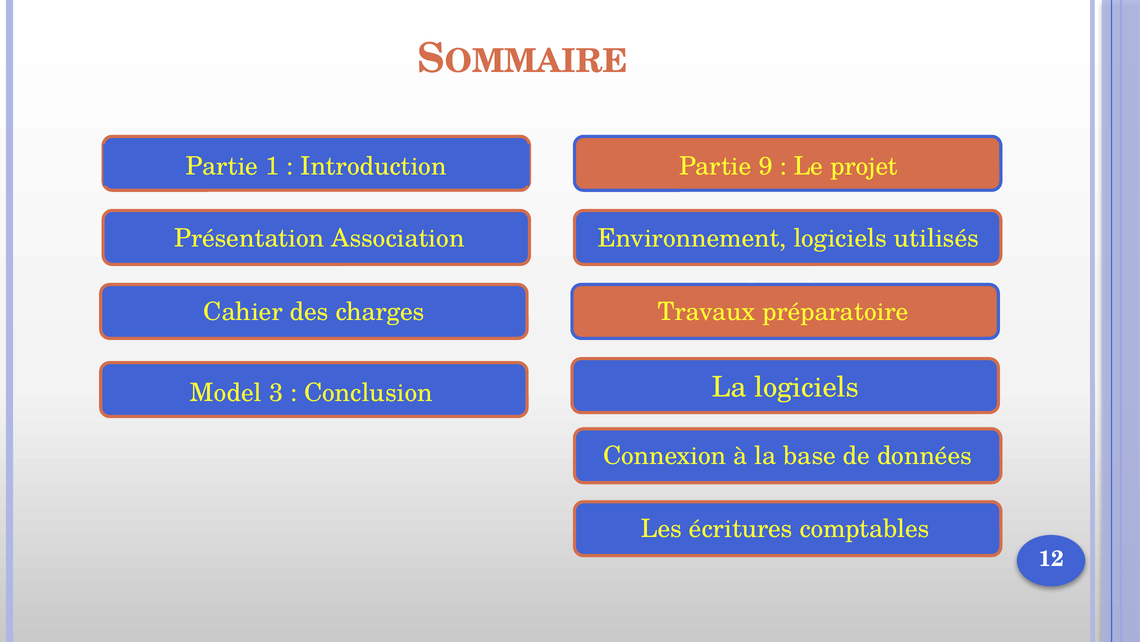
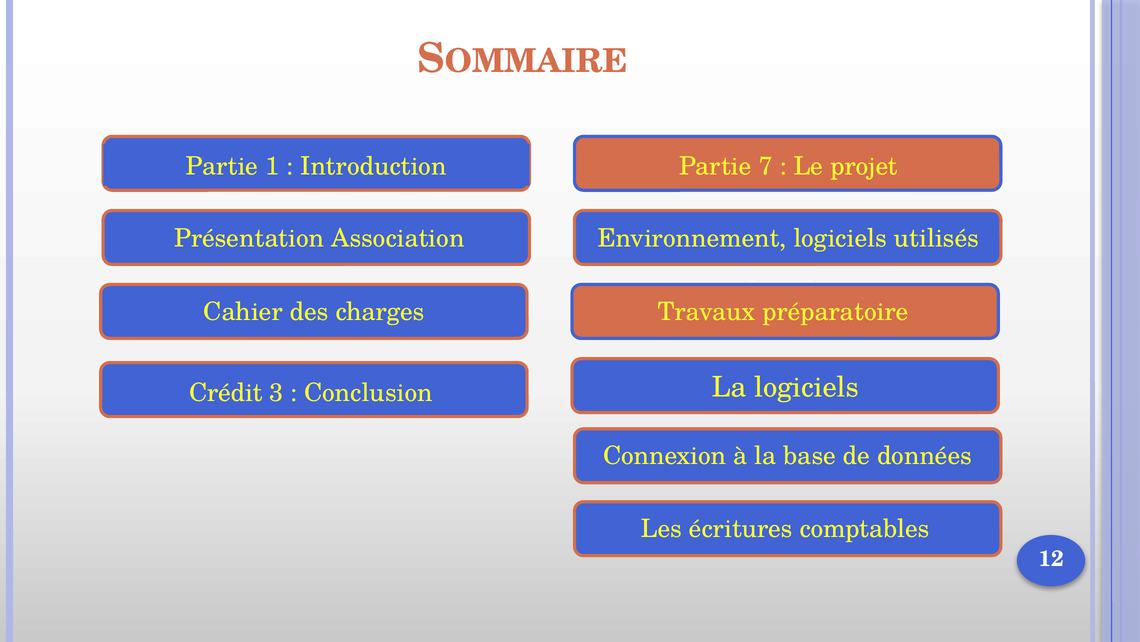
9: 9 -> 7 (766, 166)
Model: Model -> Crédit (226, 392)
